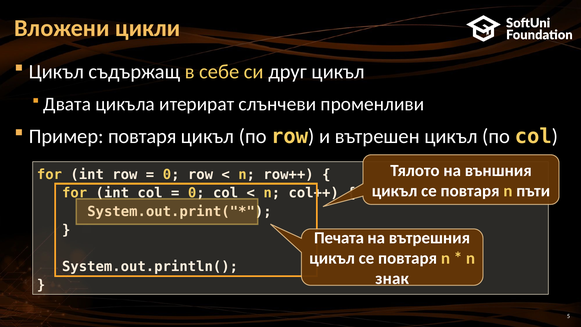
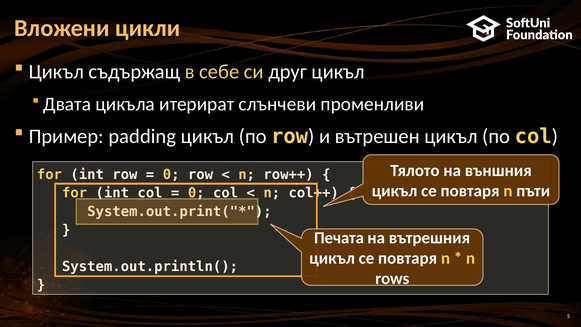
Пример повтаря: повтаря -> padding (142, 136)
знак: знак -> rows (392, 279)
